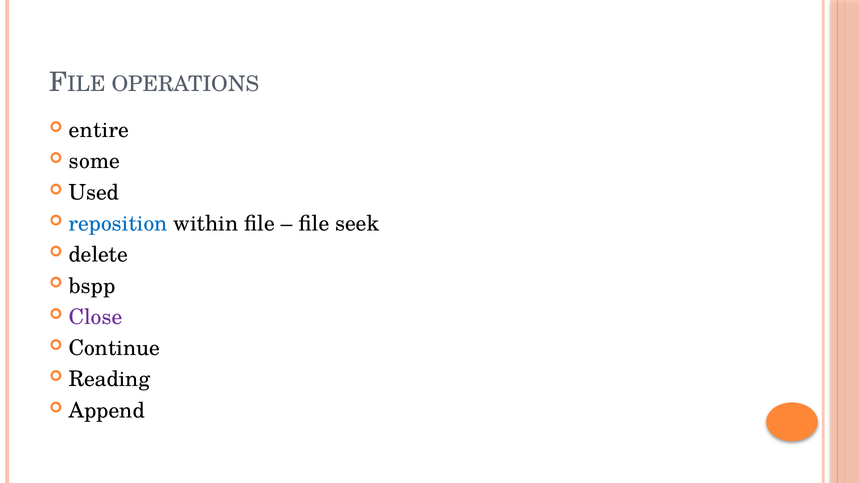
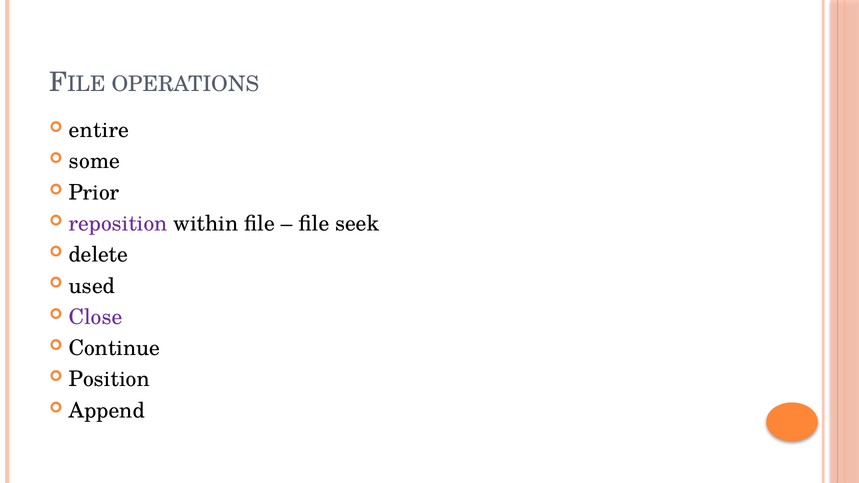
Used: Used -> Prior (94, 193)
reposition colour: blue -> purple (118, 224)
bspp: bspp -> used (92, 286)
Reading: Reading -> Position (109, 379)
